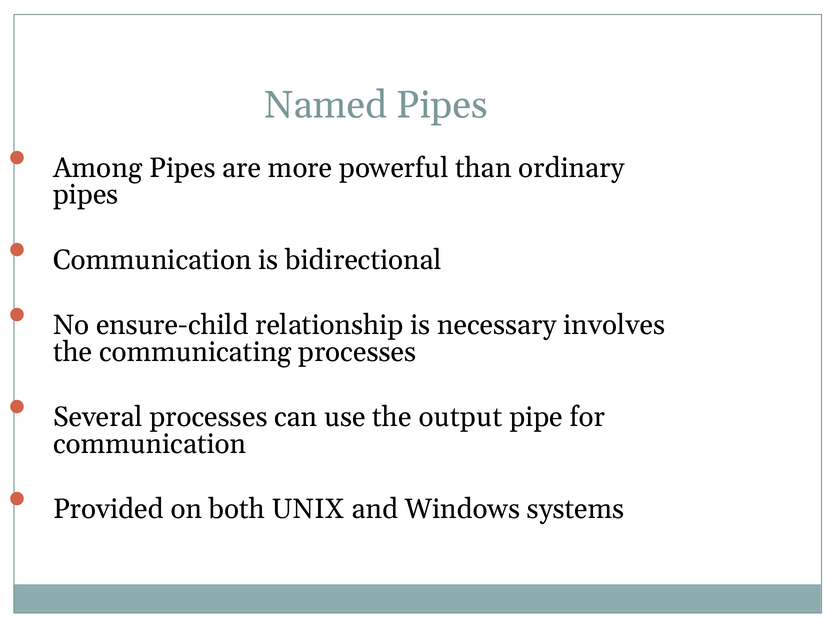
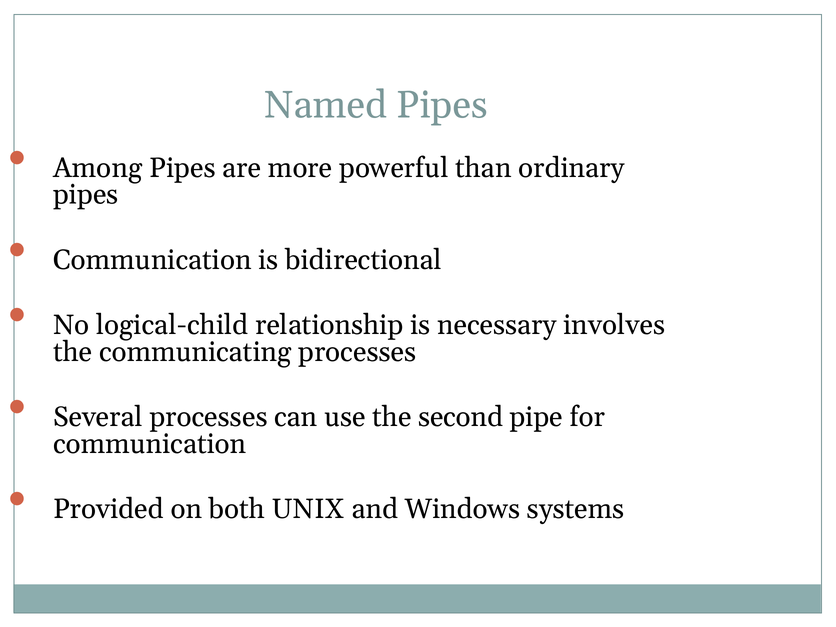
ensure-child: ensure-child -> logical-child (172, 325)
output: output -> second (461, 417)
